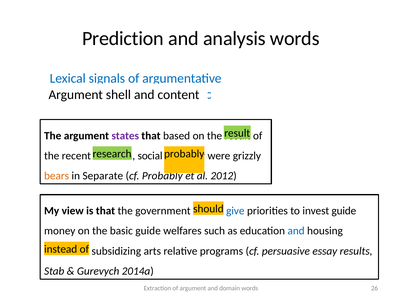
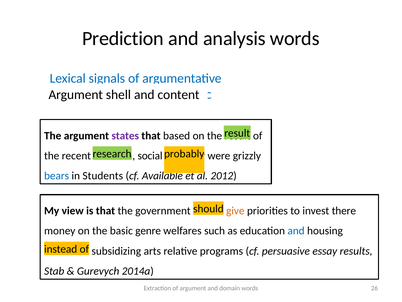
bears colour: orange -> blue (57, 176)
Separate: Separate -> Students (103, 176)
cf Probably: Probably -> Available (162, 176)
give colour: blue -> orange (235, 210)
invest guide: guide -> there (344, 210)
basic guide: guide -> genre (148, 231)
